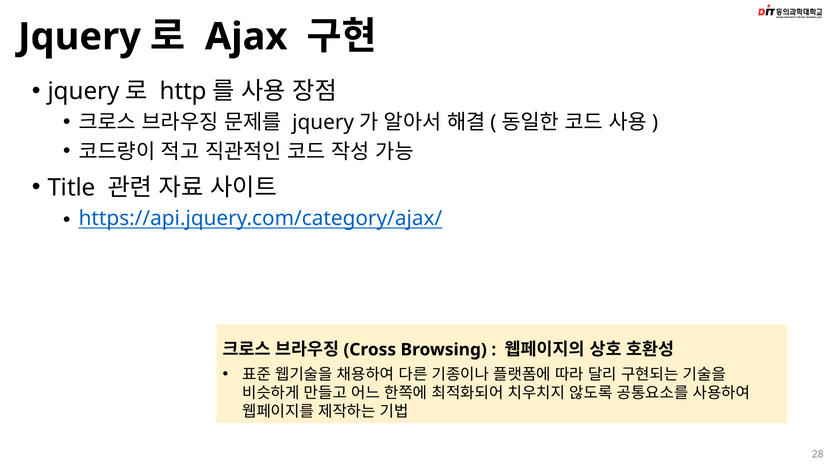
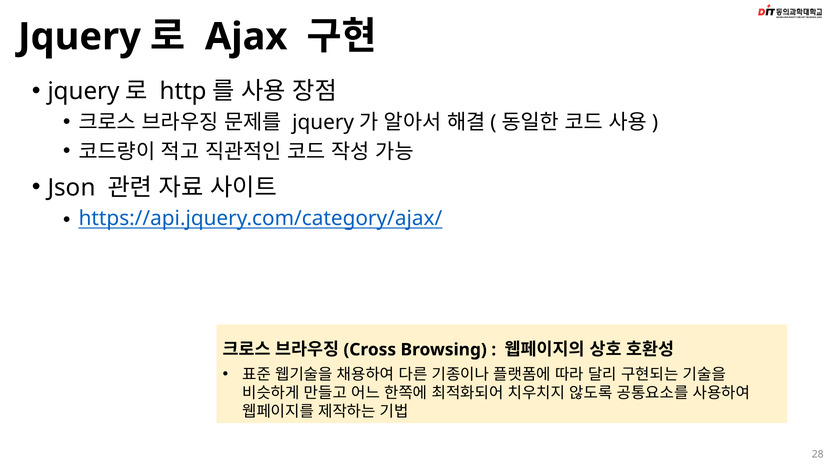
Title: Title -> Json (71, 188)
